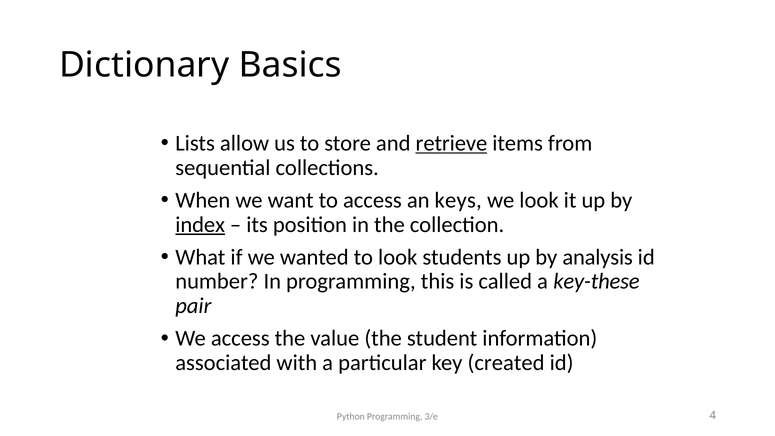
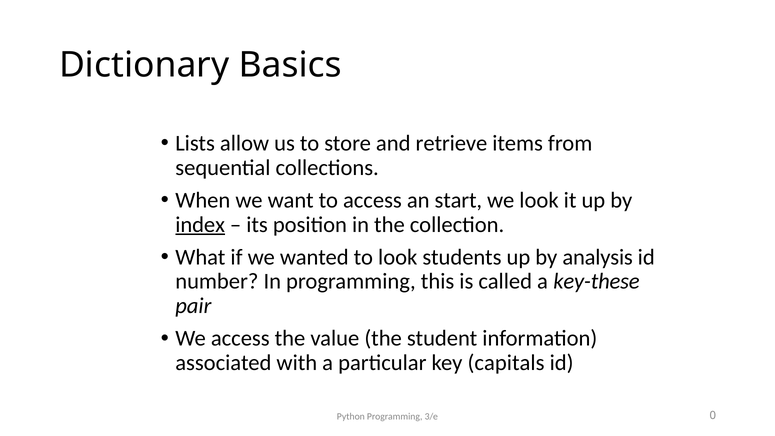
retrieve underline: present -> none (451, 143)
keys: keys -> start (458, 200)
created: created -> capitals (506, 363)
4: 4 -> 0 (713, 416)
